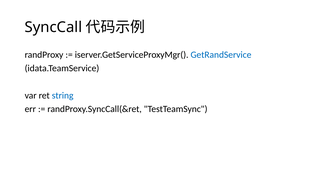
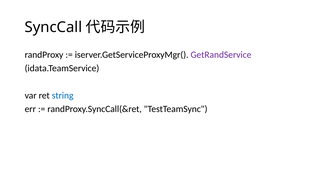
GetRandService colour: blue -> purple (221, 55)
